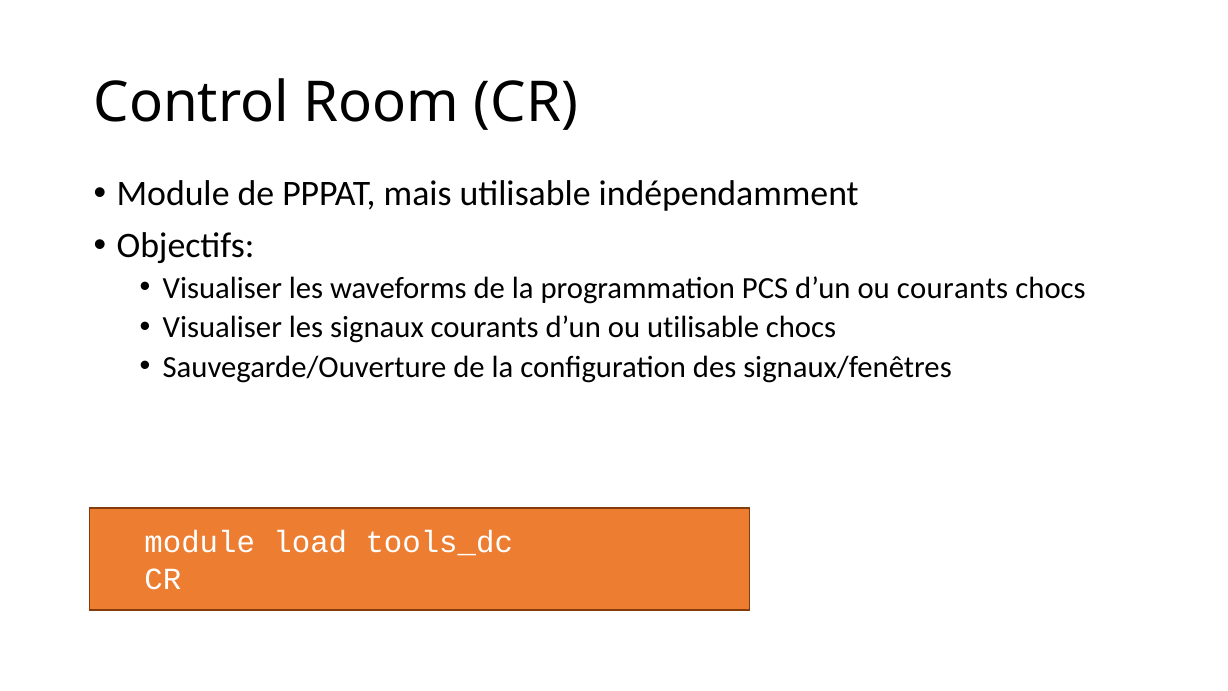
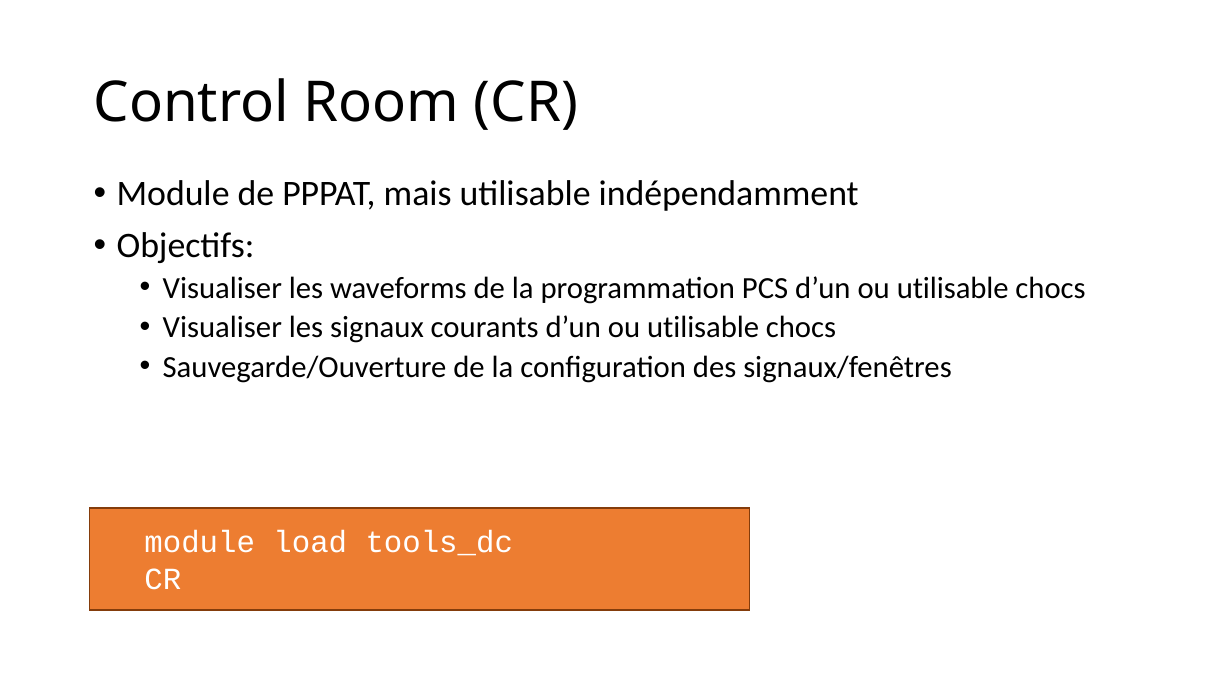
PCS d’un ou courants: courants -> utilisable (953, 288)
